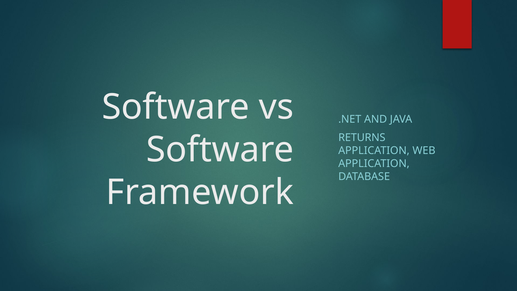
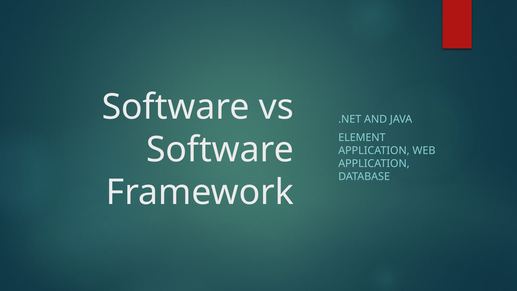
RETURNS: RETURNS -> ELEMENT (362, 138)
